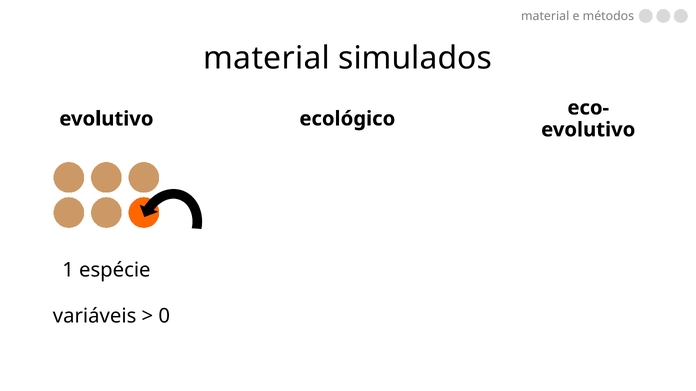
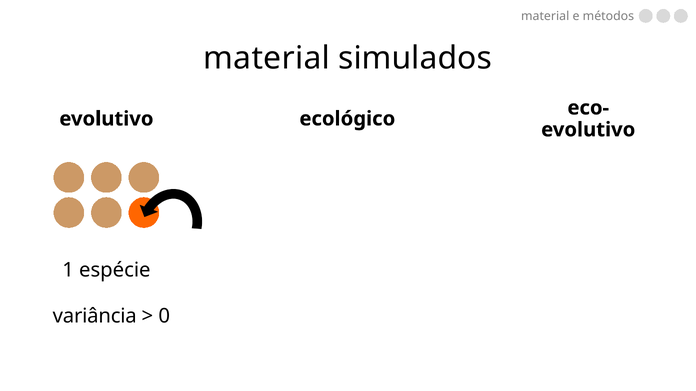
variáveis: variáveis -> variância (95, 317)
